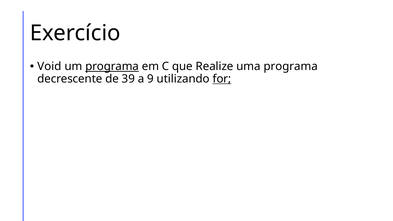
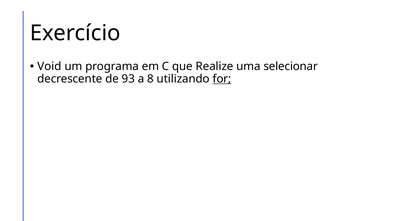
programa underline: present -> none (112, 66)
uma programa: programa -> selecionar (291, 66)
39: 39 -> 93 (128, 79)
9: 9 -> 8 (150, 79)
